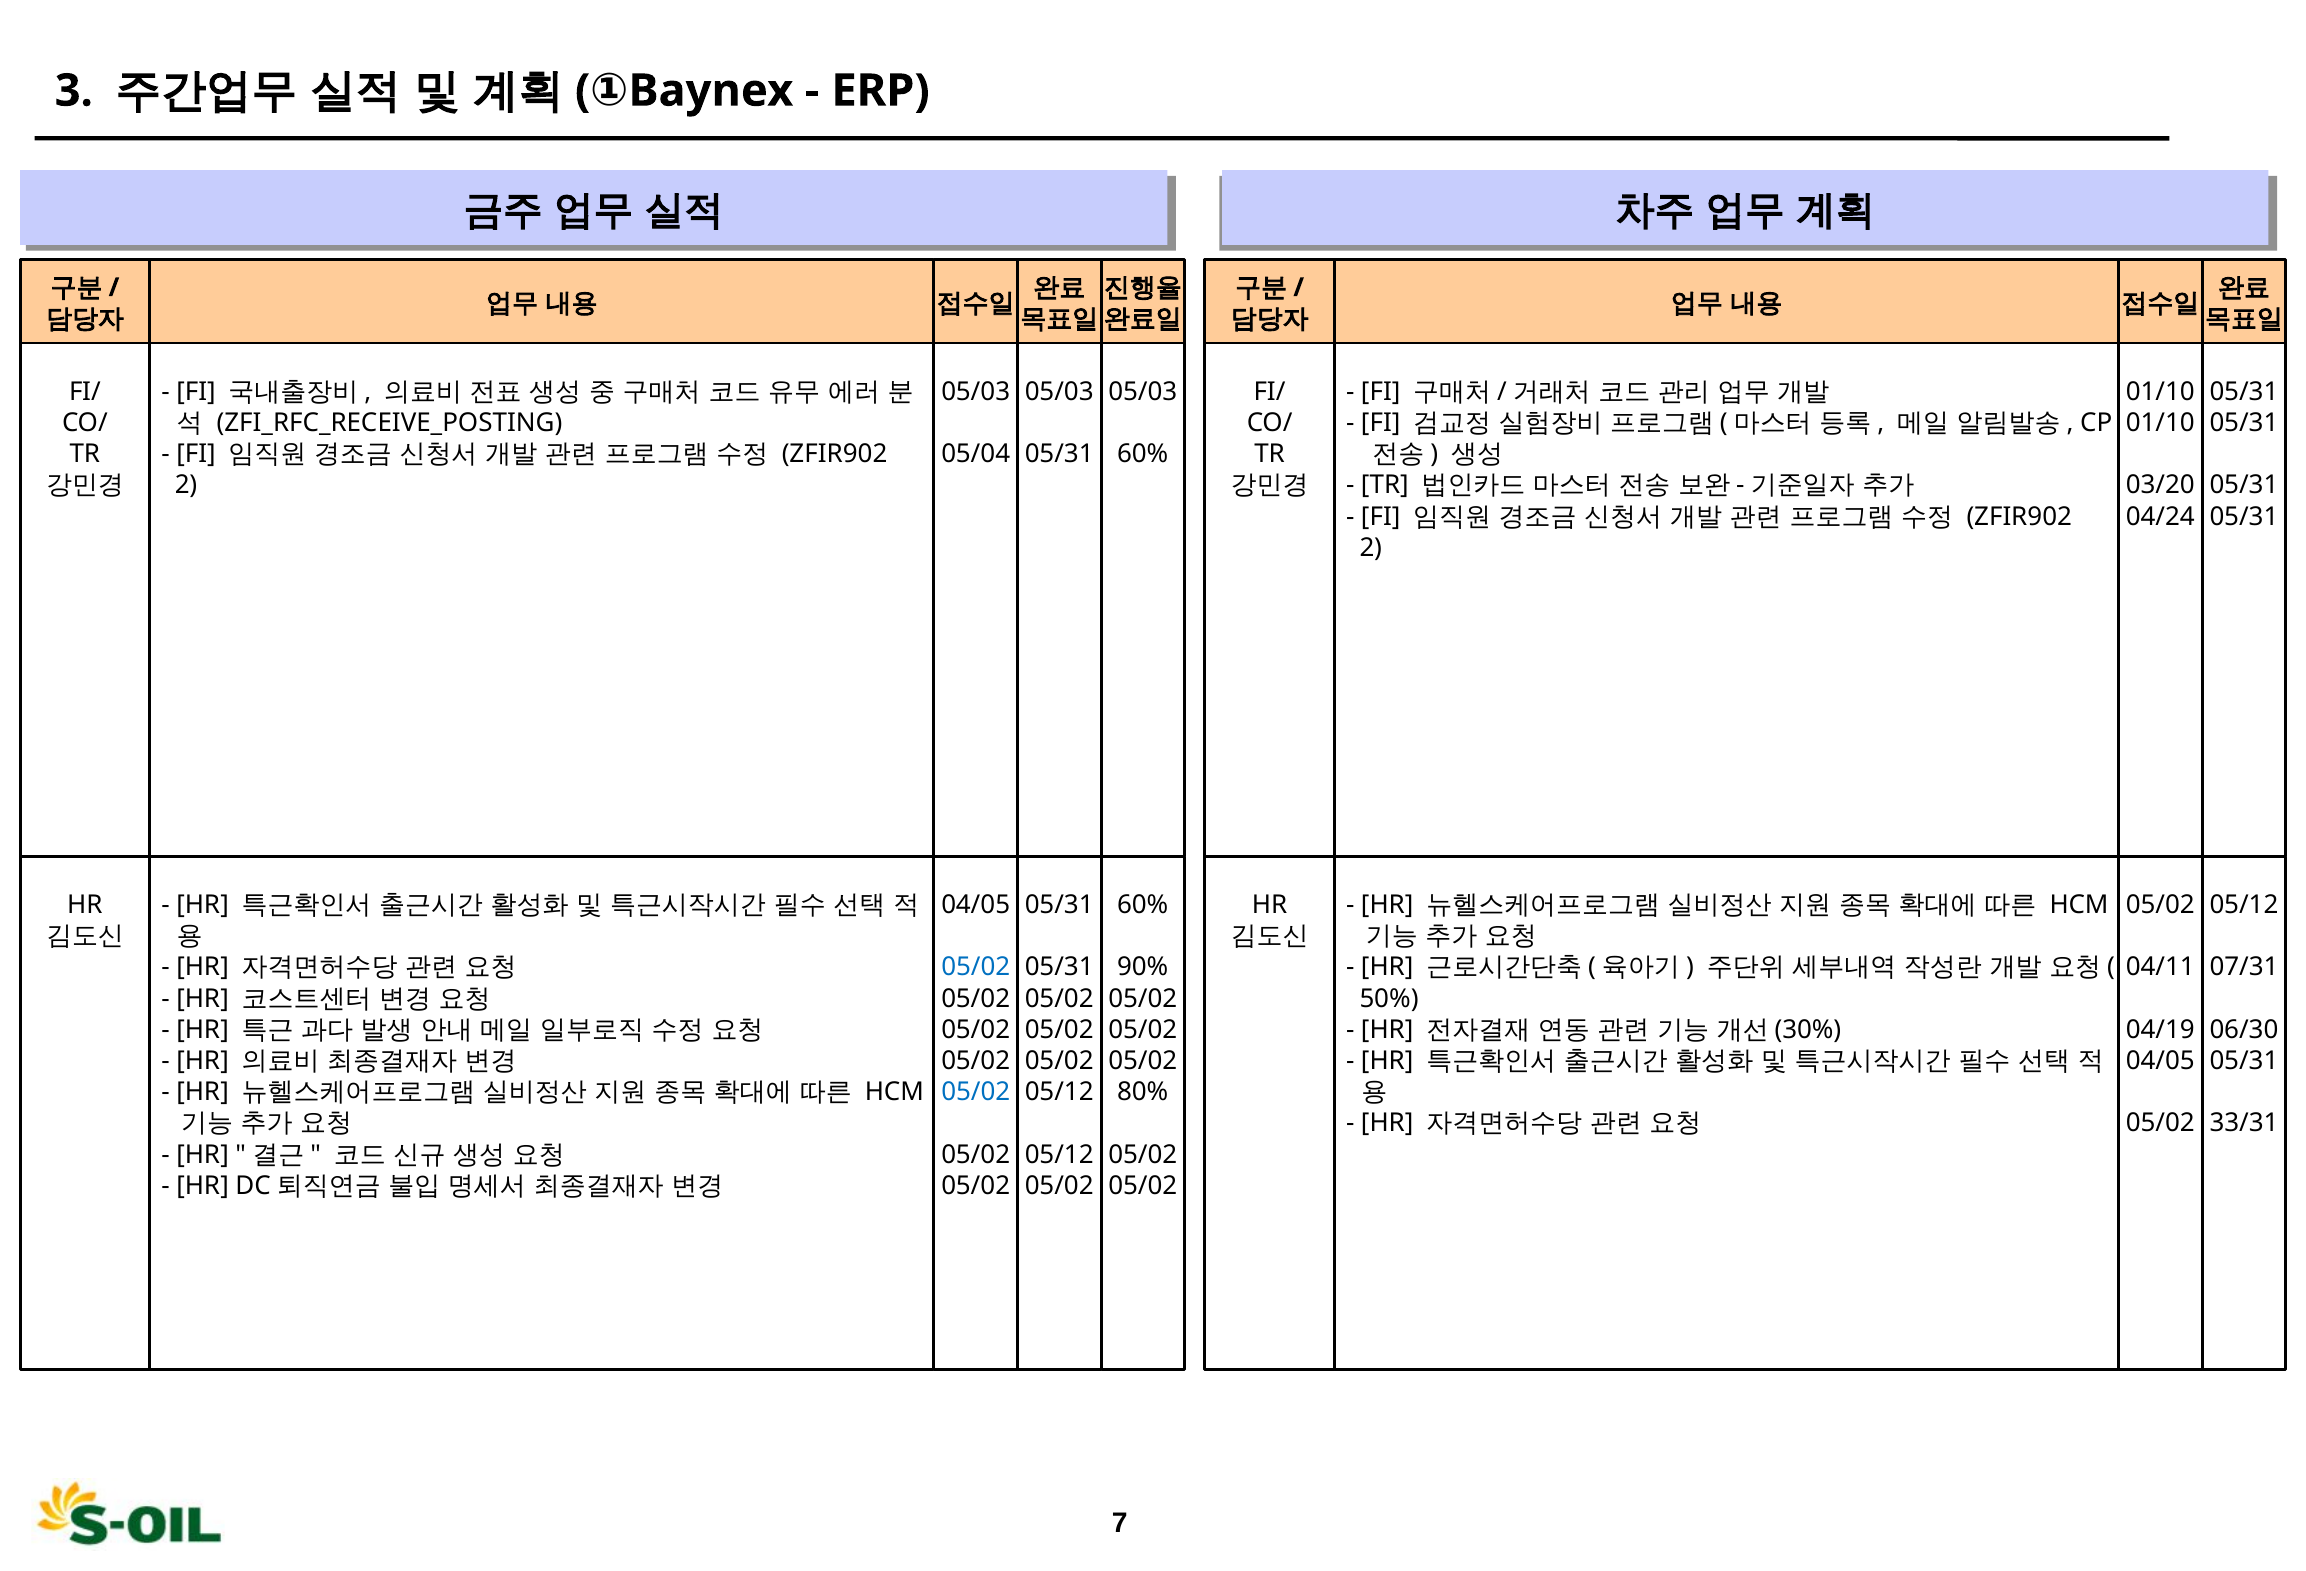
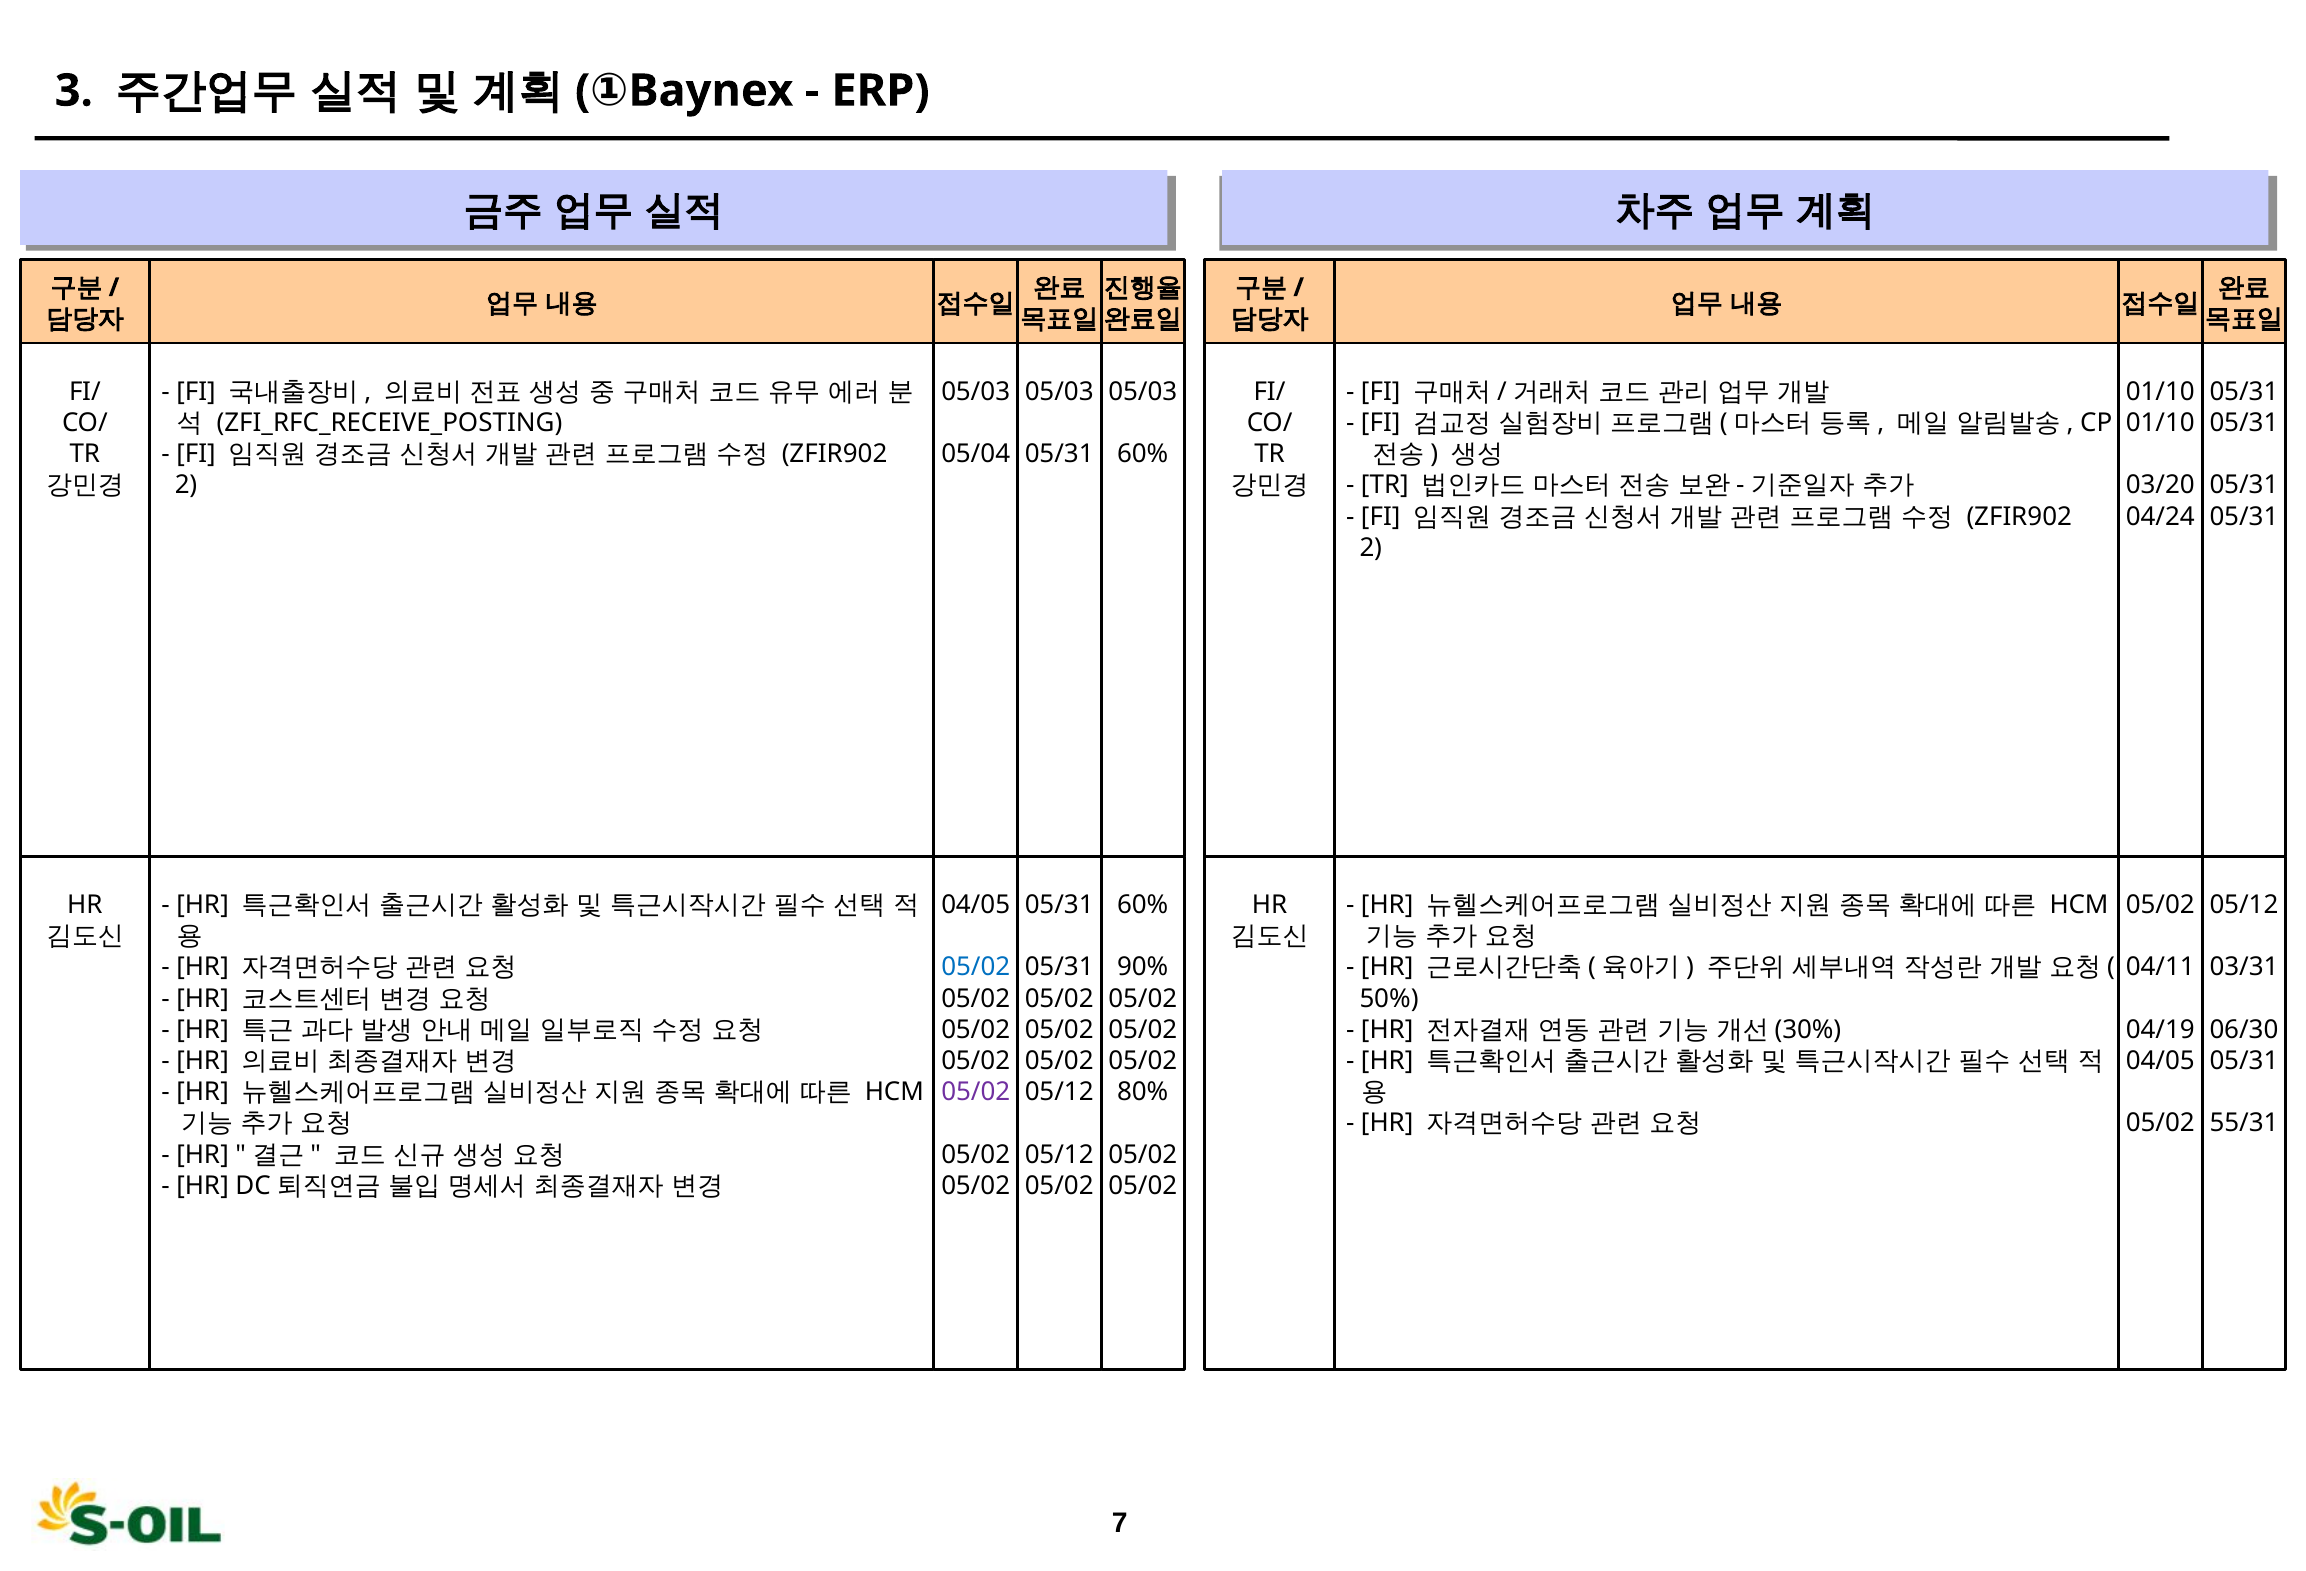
07/31: 07/31 -> 03/31 (2244, 967)
05/02 colour: blue -> purple (976, 1092)
33/31: 33/31 -> 55/31 (2244, 1123)
